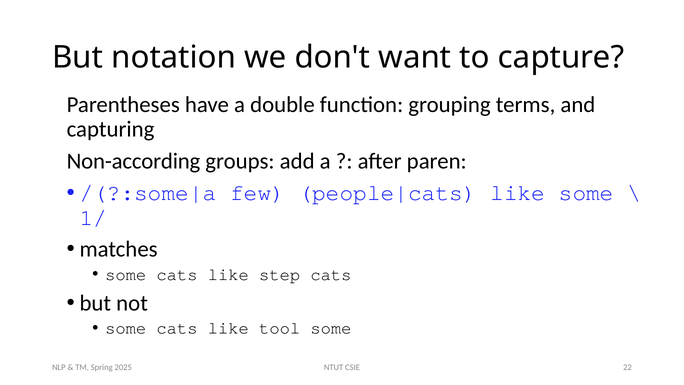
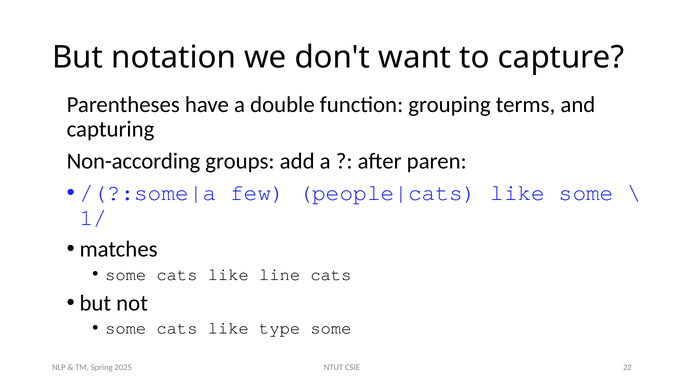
step: step -> line (280, 274)
tool: tool -> type (280, 328)
